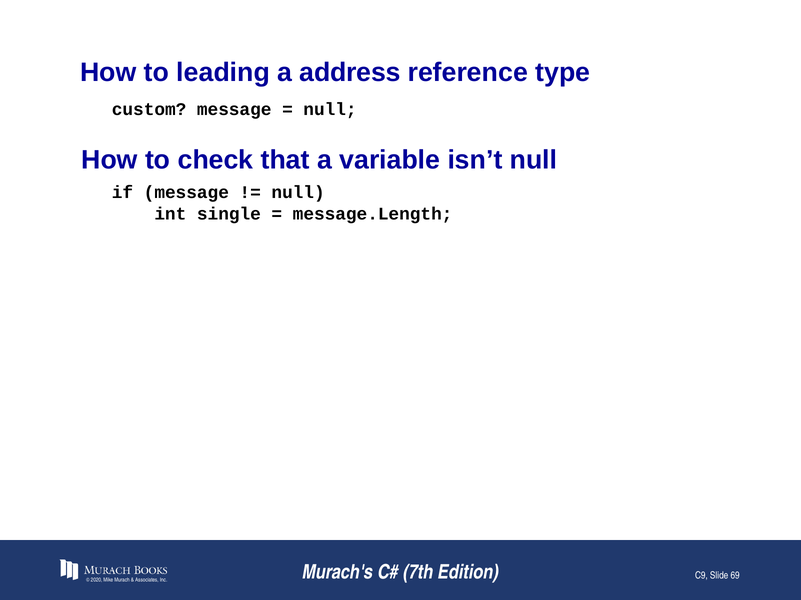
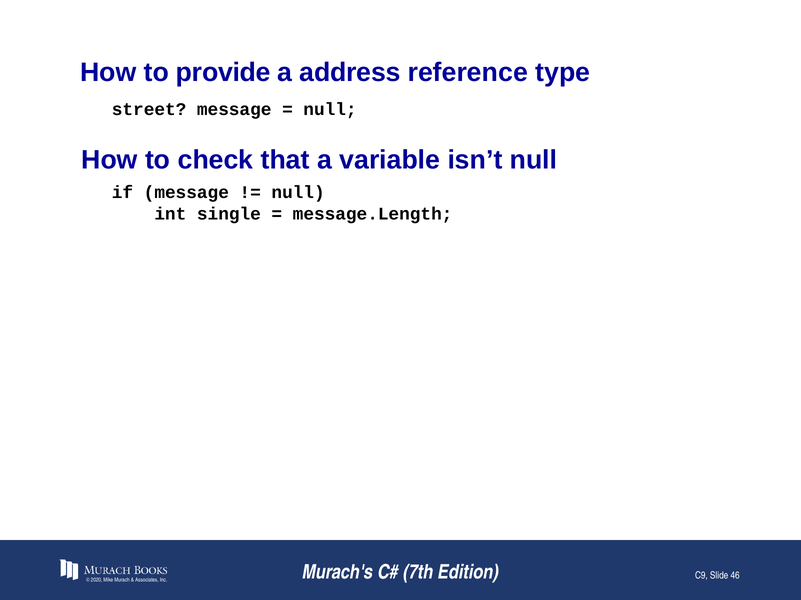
leading: leading -> provide (223, 73)
custom: custom -> street (149, 109)
69: 69 -> 46 (735, 576)
